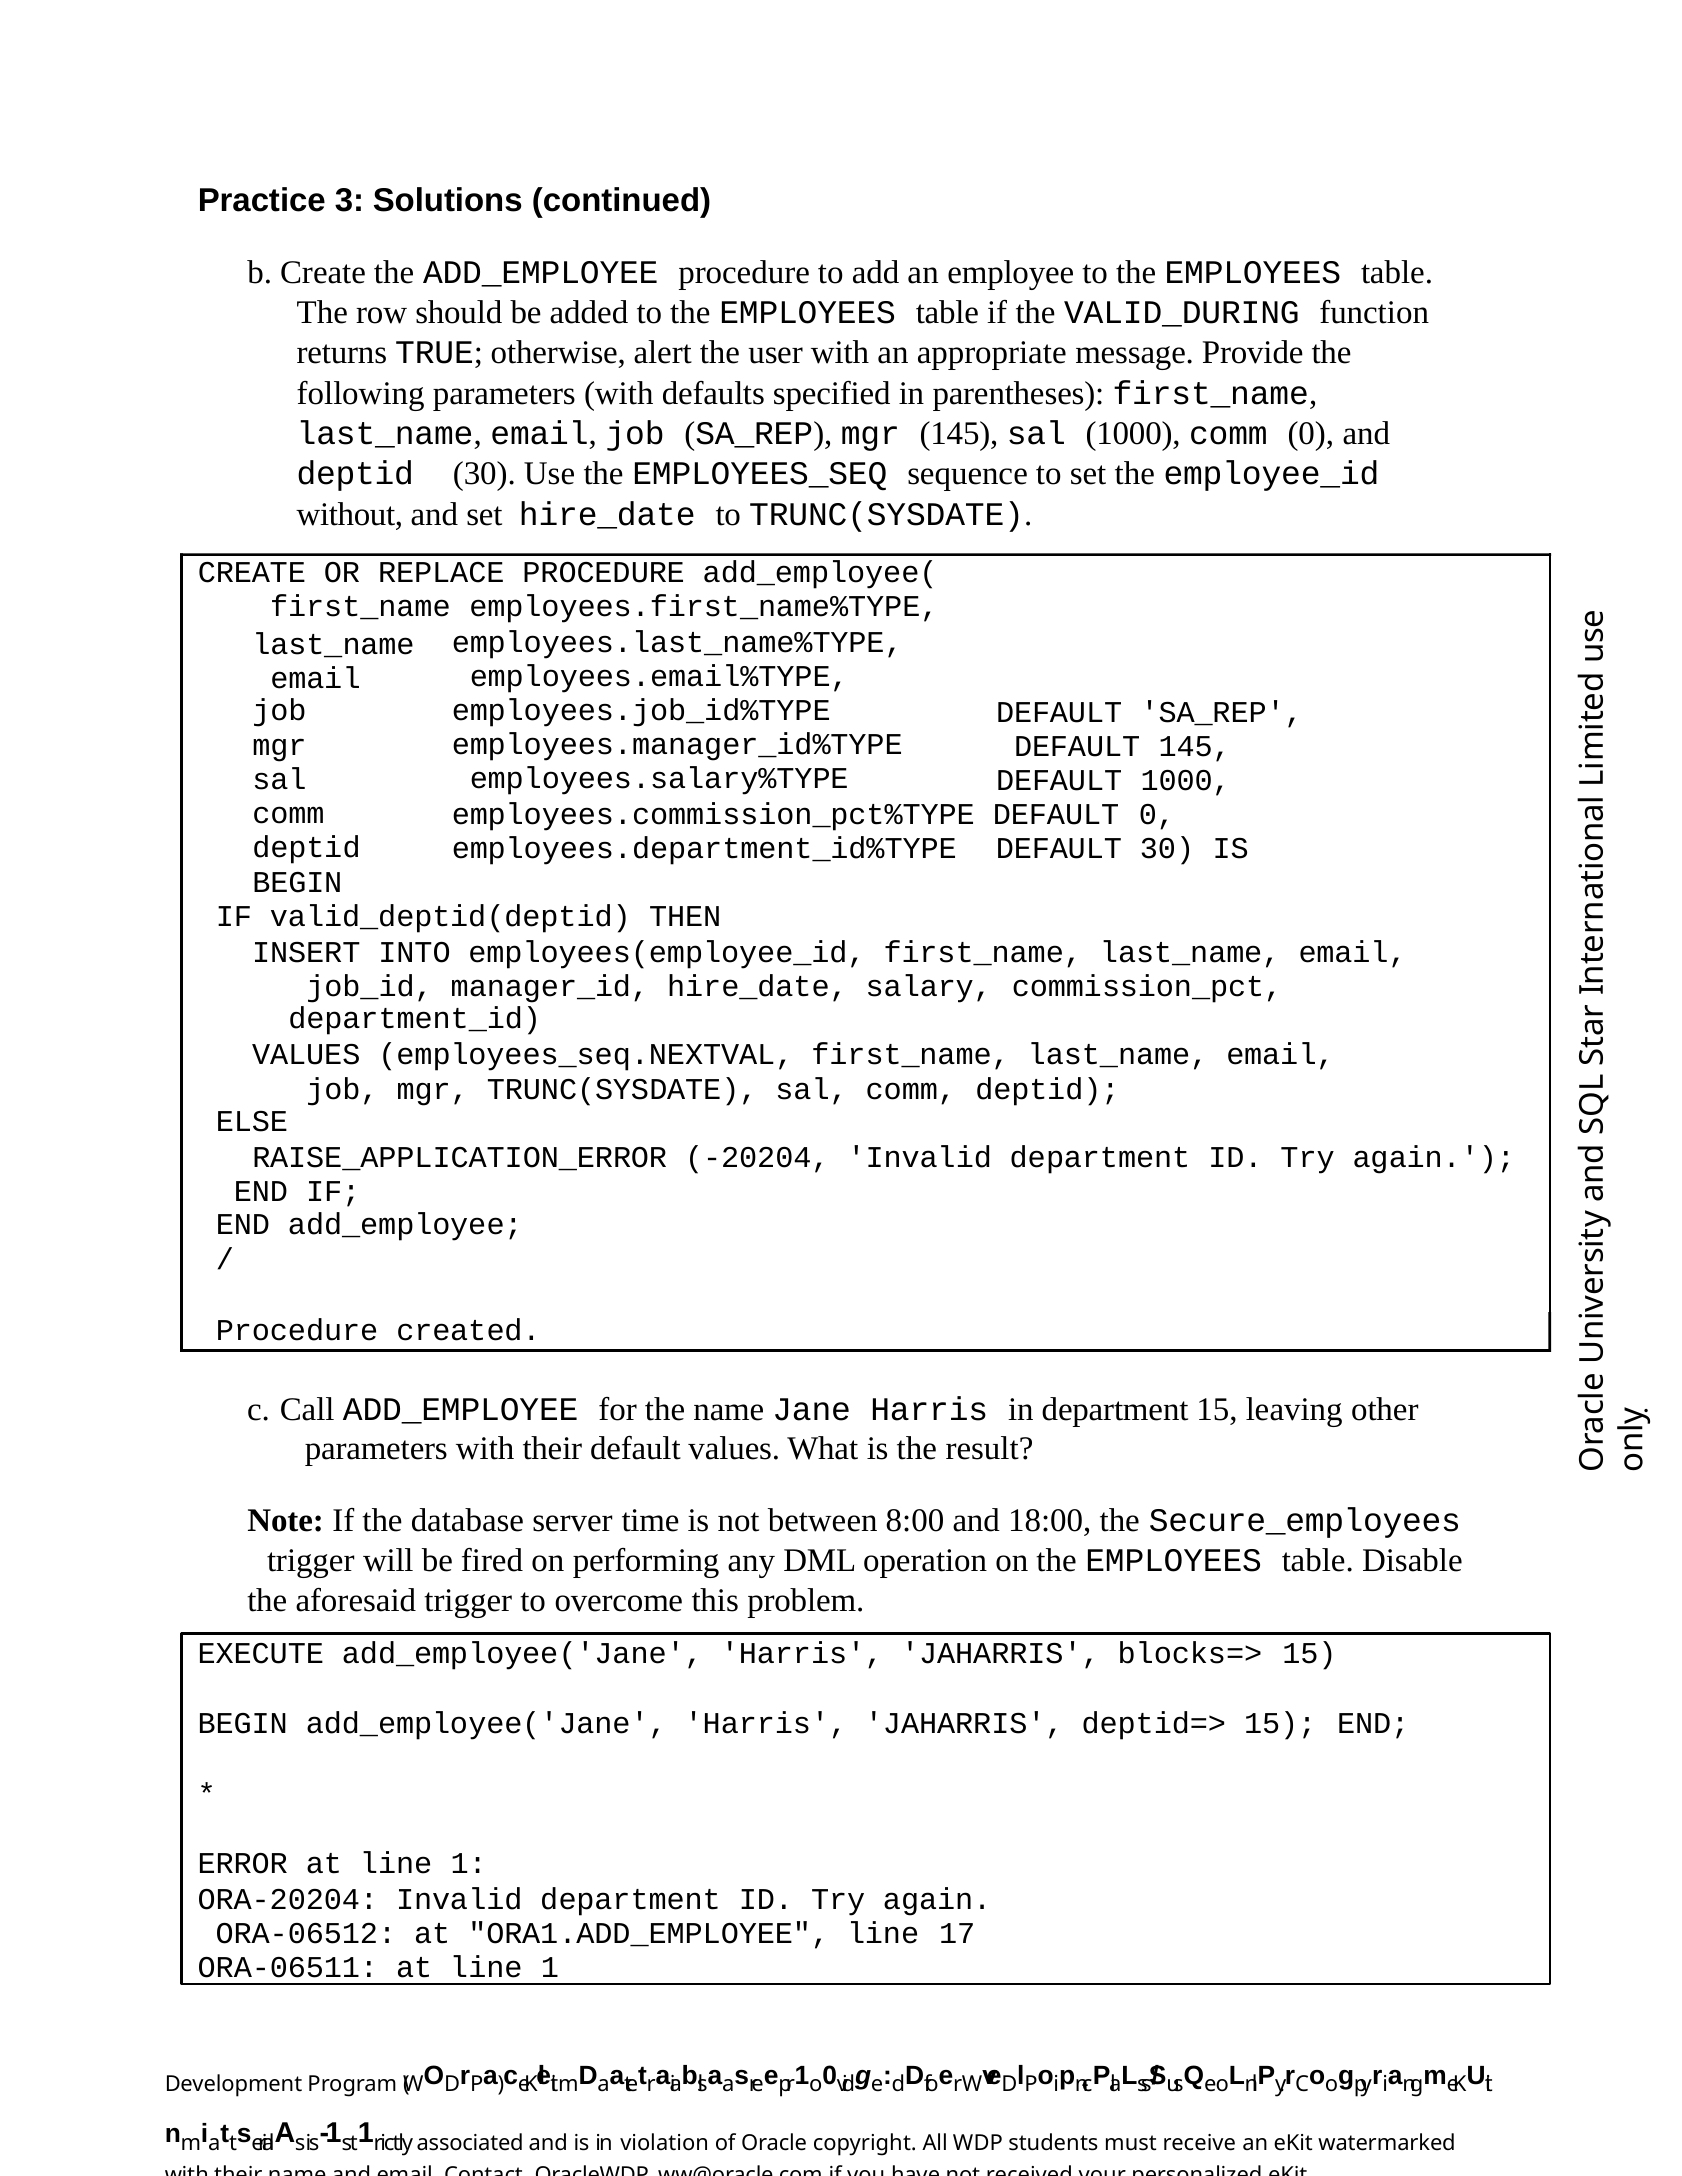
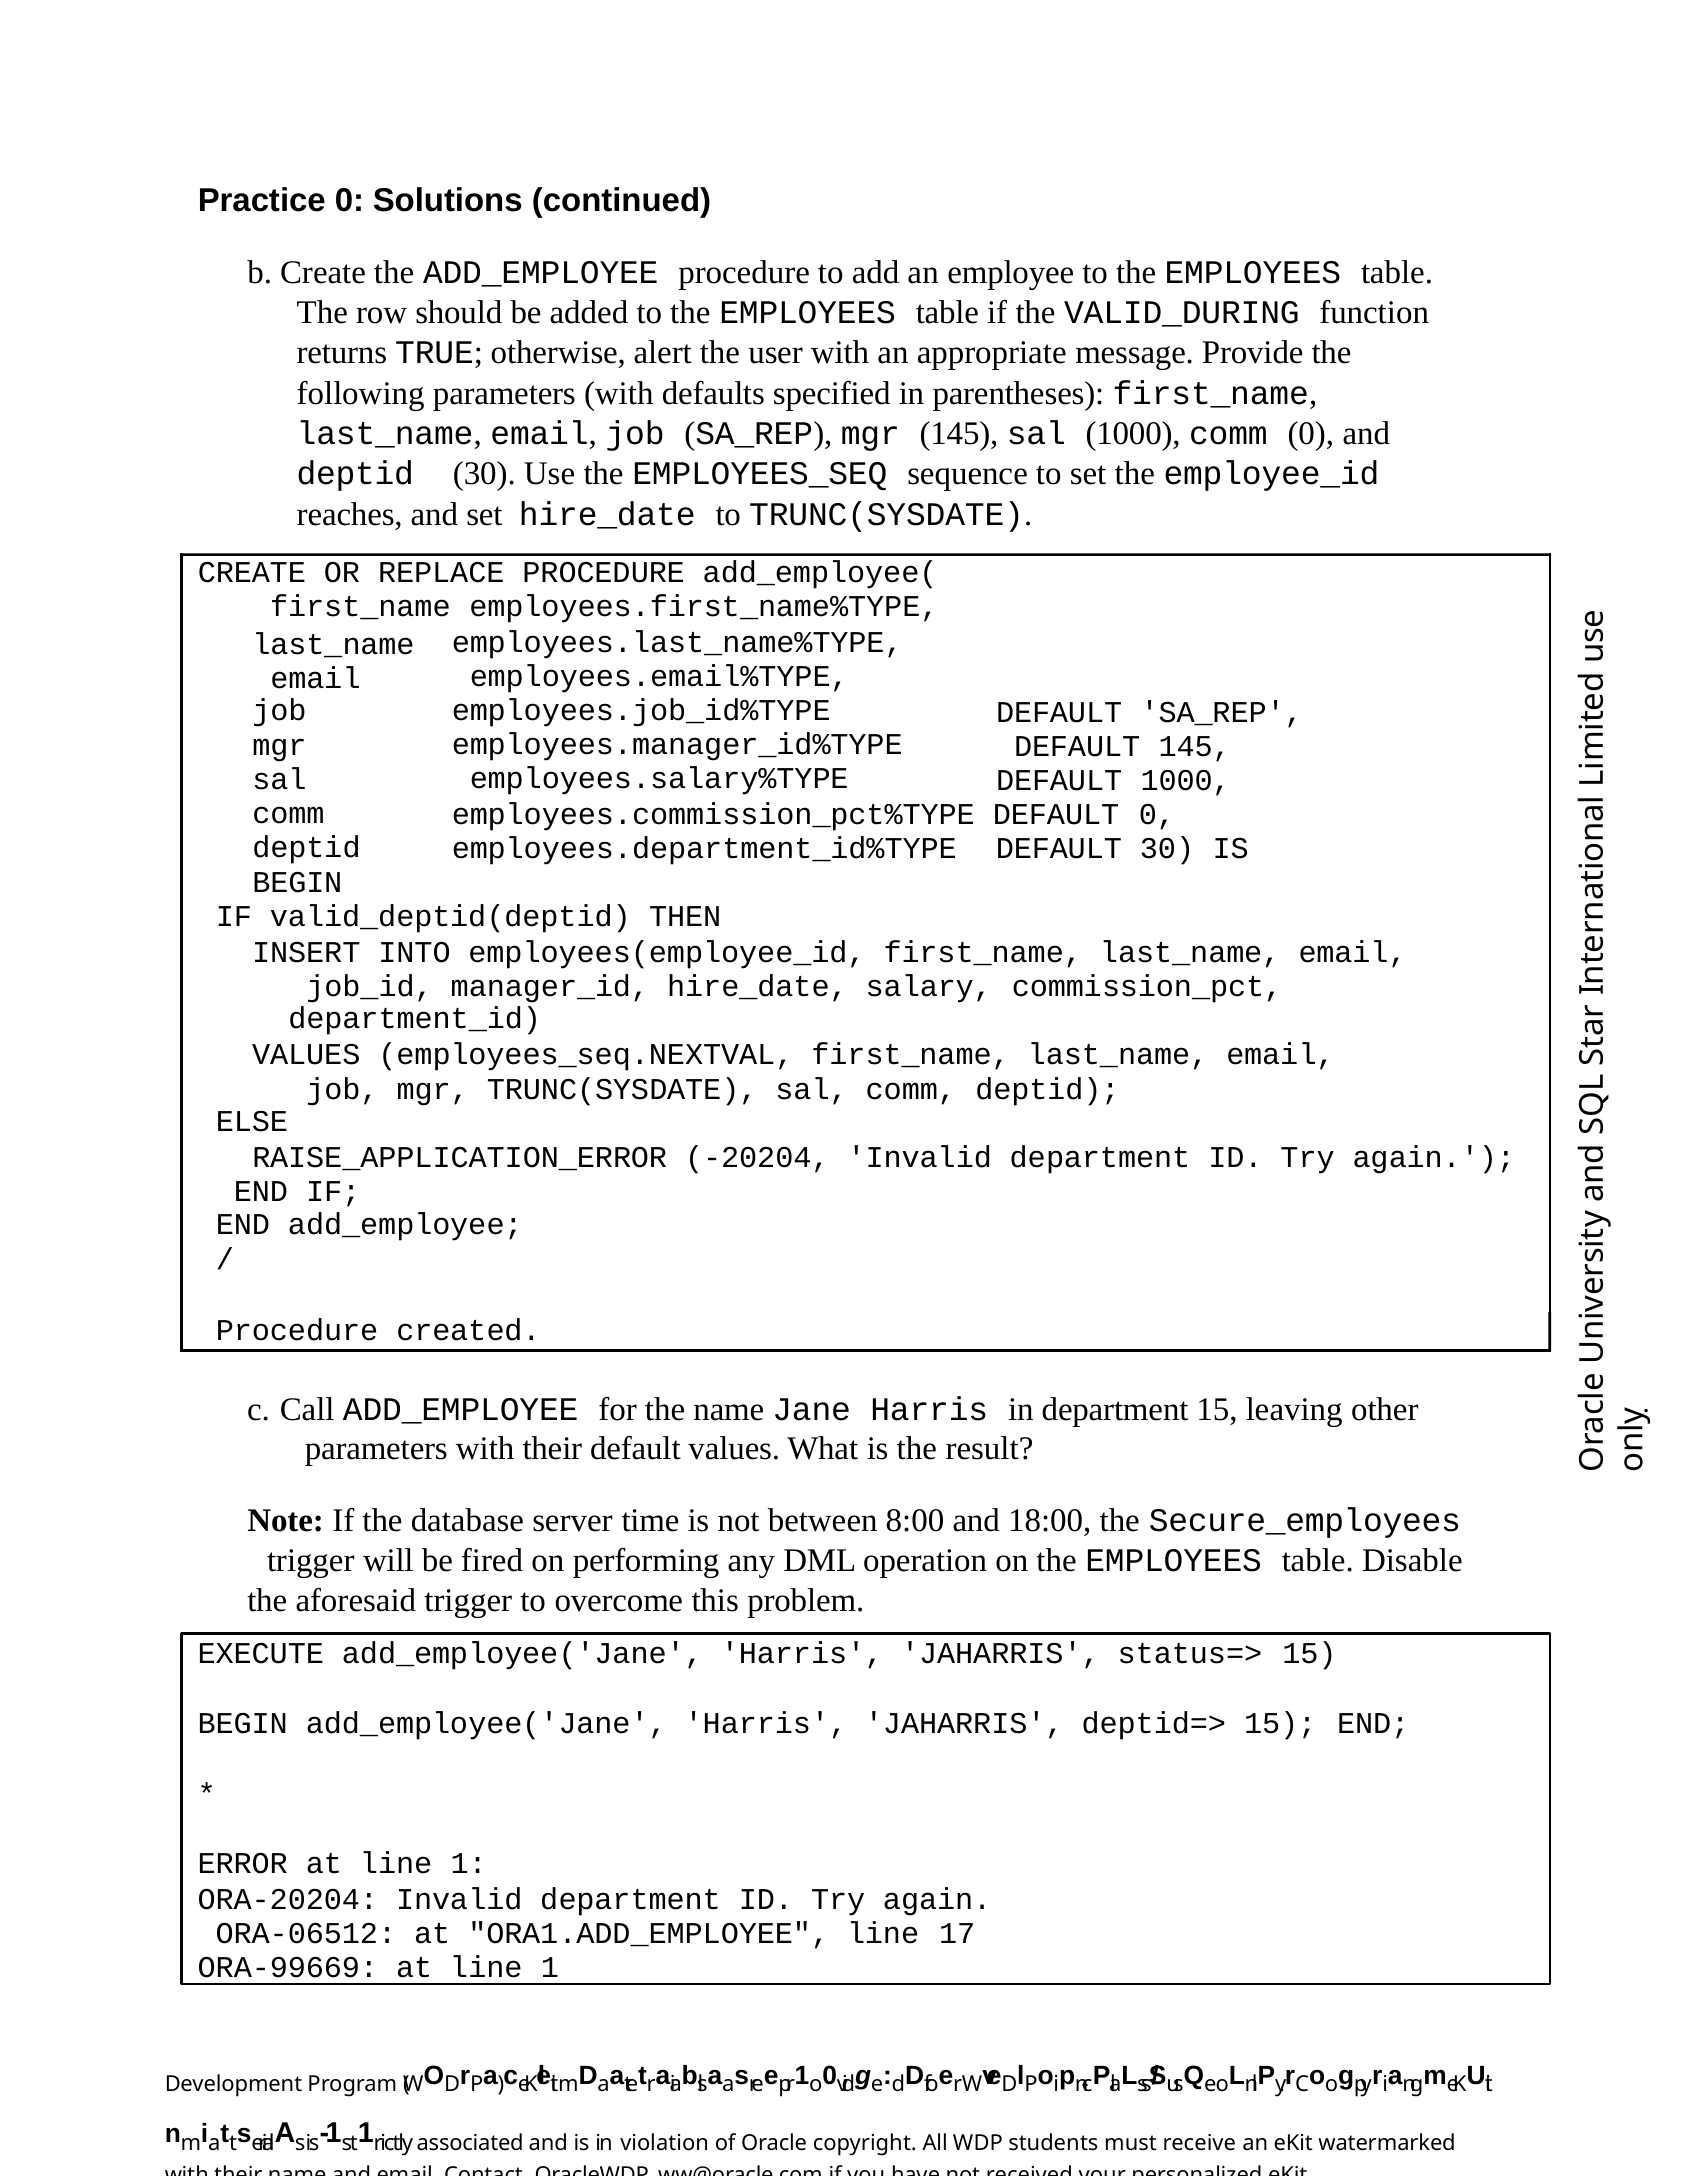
Practice 3: 3 -> 0 (350, 201)
without: without -> reaches (350, 515)
blocks=>: blocks=> -> status=> (1190, 1654)
ORA-06511: ORA-06511 -> ORA-99669 (288, 1968)
